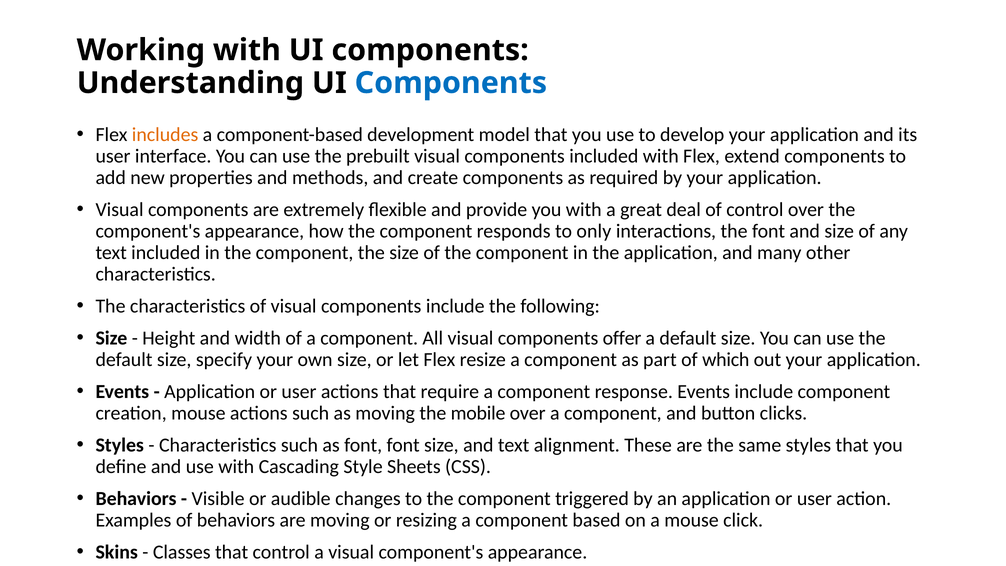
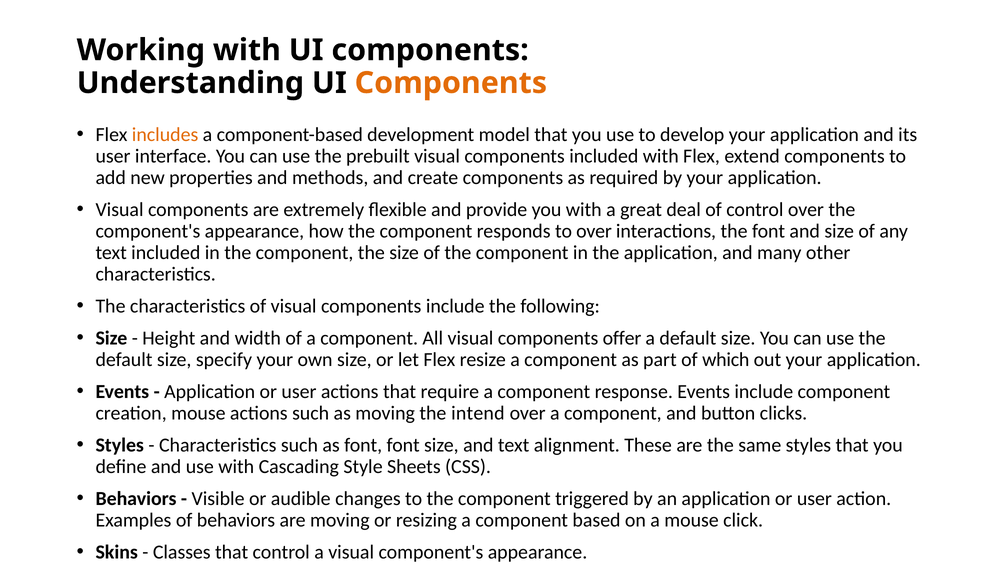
Components colour: blue -> orange (451, 83)
to only: only -> over (594, 231)
mobile: mobile -> intend (478, 413)
